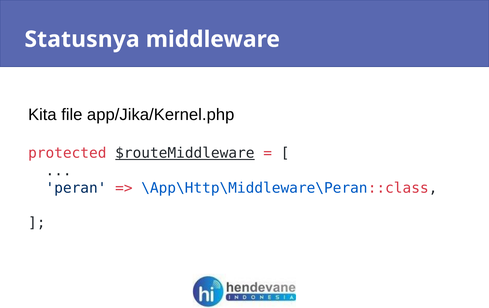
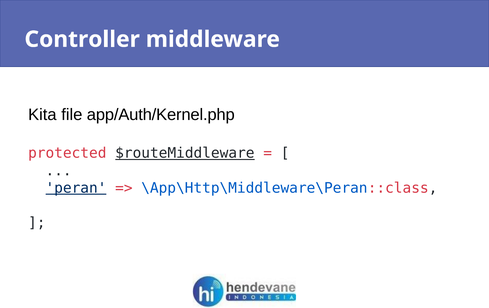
Statusnya: Statusnya -> Controller (82, 39)
app/Jika/Kernel.php: app/Jika/Kernel.php -> app/Auth/Kernel.php (161, 115)
peran underline: none -> present (76, 188)
